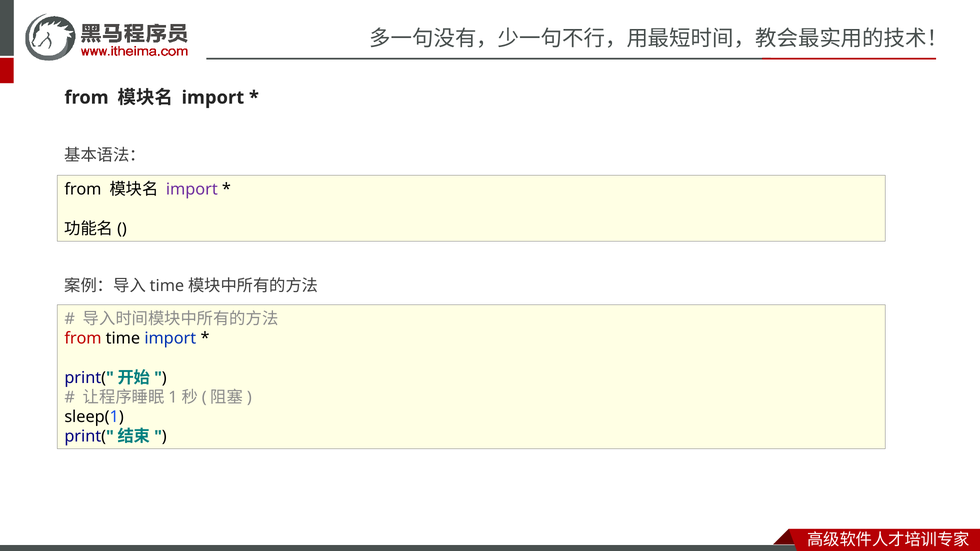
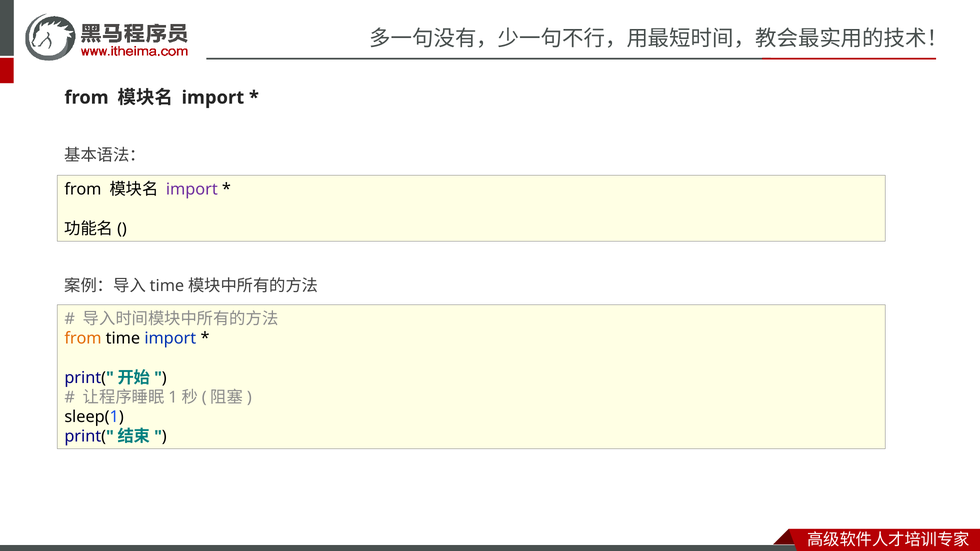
from colour: red -> orange (83, 339)
